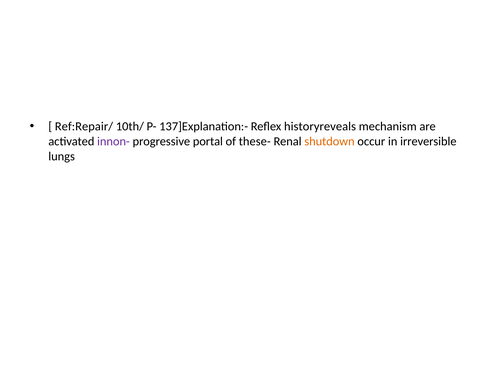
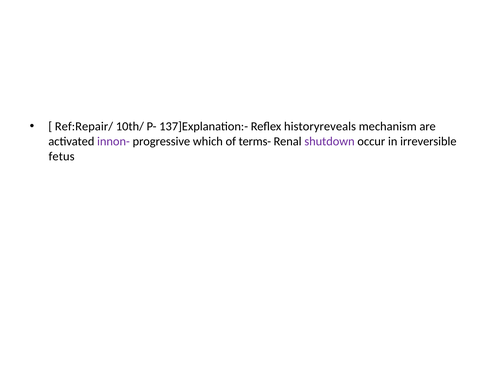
portal: portal -> which (208, 141)
these-: these- -> terms- (255, 141)
shutdown colour: orange -> purple (329, 141)
lungs: lungs -> fetus (62, 156)
